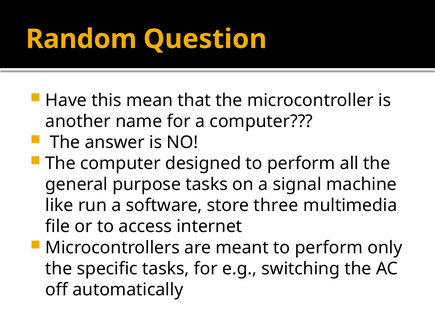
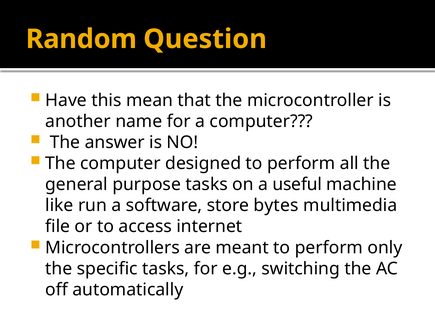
signal: signal -> useful (297, 185)
three: three -> bytes (276, 206)
